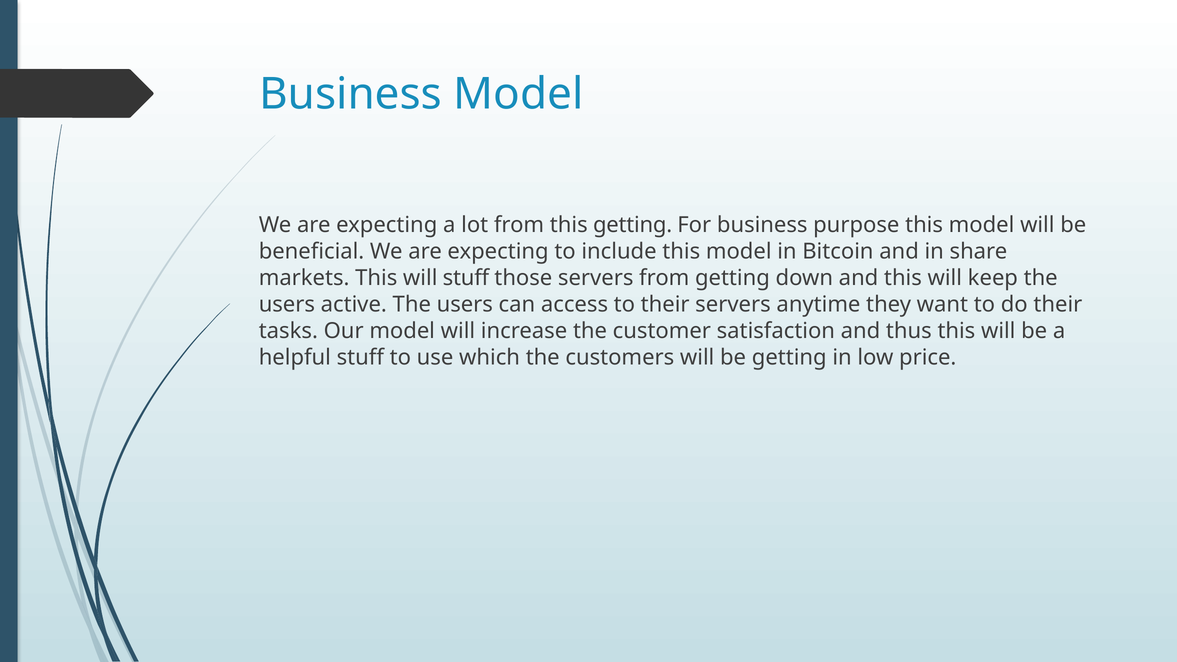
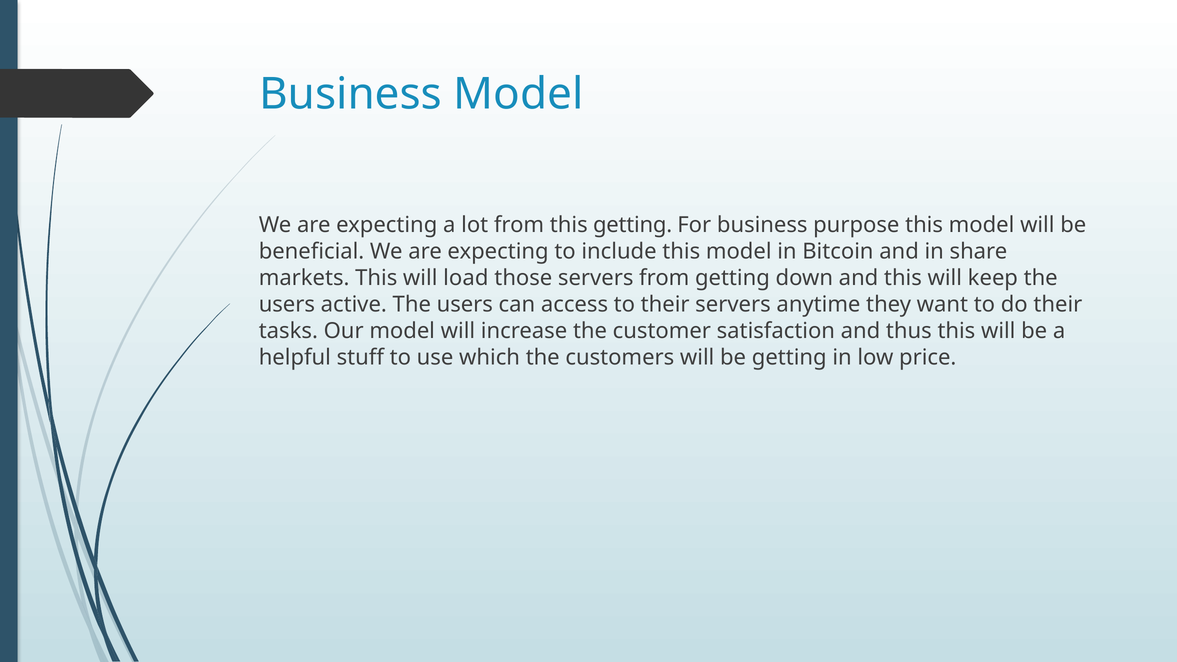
will stuff: stuff -> load (466, 278)
